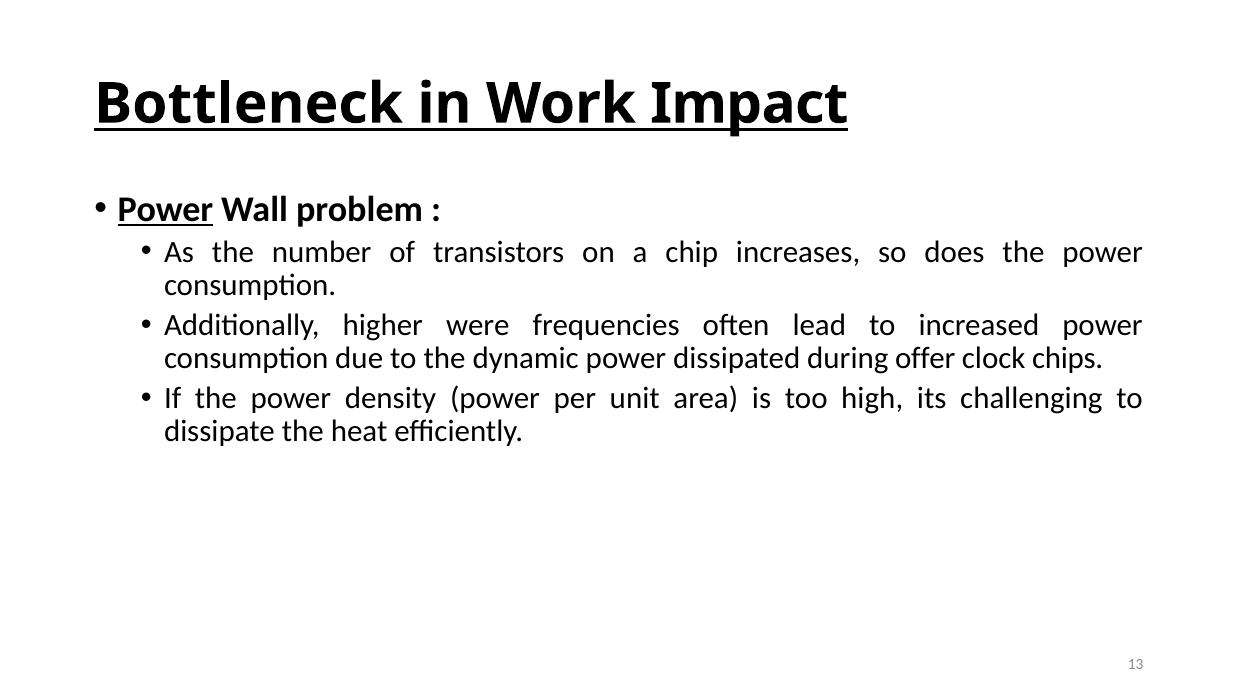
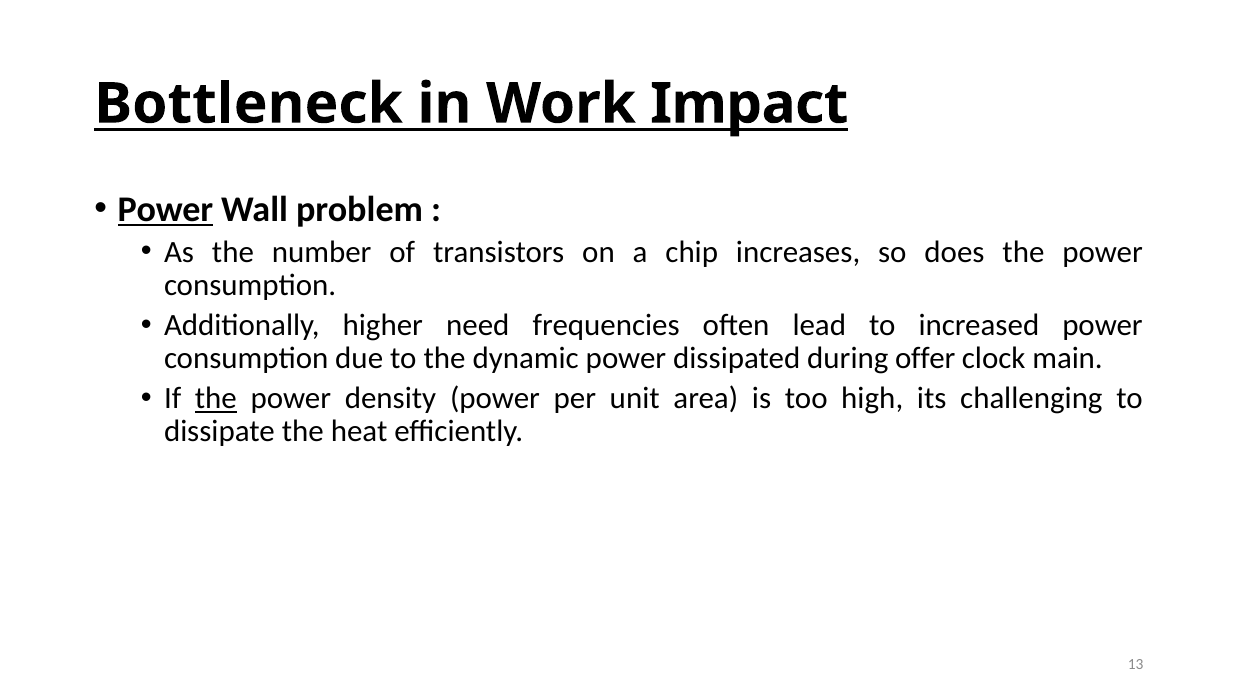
were: were -> need (478, 325)
chips: chips -> main (1068, 359)
the underline: none -> present (216, 399)
